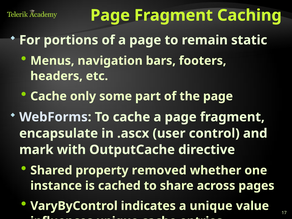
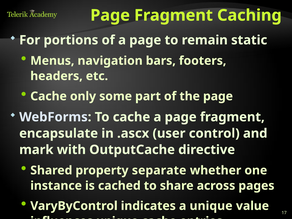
removed: removed -> separate (159, 170)
